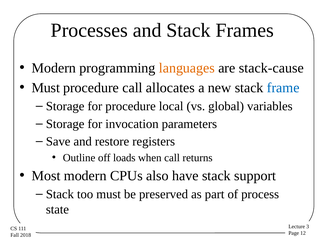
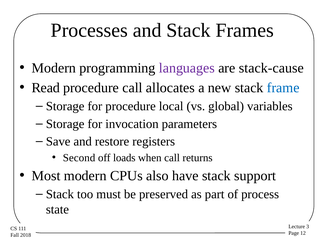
languages colour: orange -> purple (187, 68)
Must: Must -> Read (46, 88)
Outline: Outline -> Second (79, 158)
